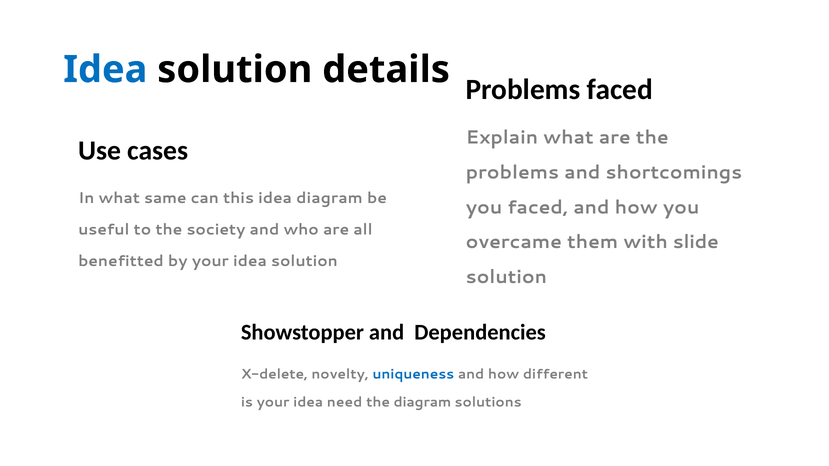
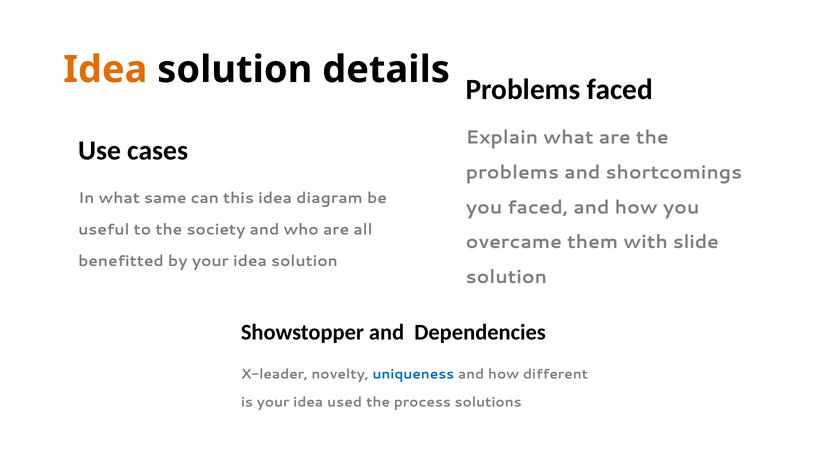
Idea colour: blue -> orange (105, 70)
X-delete: X-delete -> X-leader (274, 374)
need: need -> used (345, 402)
the diagram: diagram -> process (422, 402)
